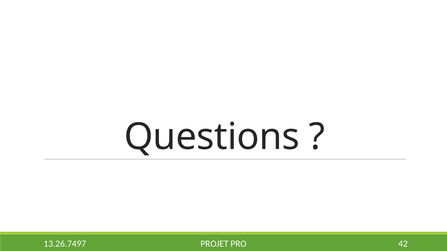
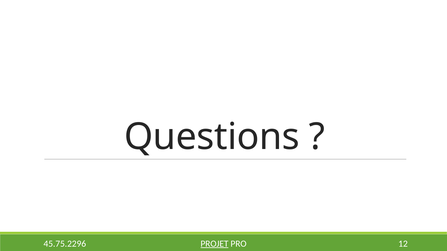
PROJET underline: none -> present (215, 244)
42: 42 -> 12 (403, 244)
13.26.7497: 13.26.7497 -> 45.75.2296 (65, 244)
